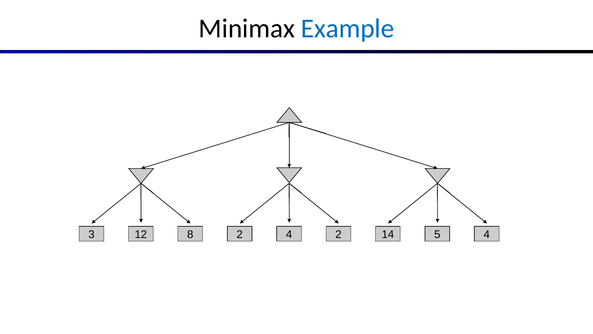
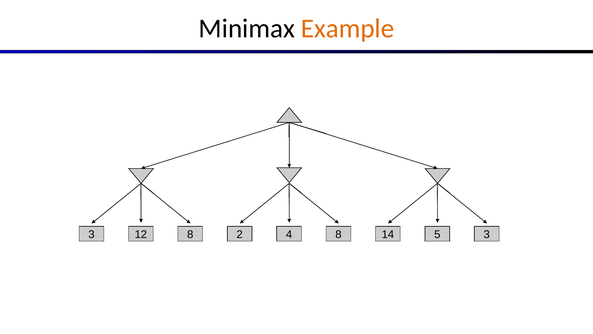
Example colour: blue -> orange (348, 28)
4 2: 2 -> 8 (339, 234)
5 4: 4 -> 3 (487, 234)
